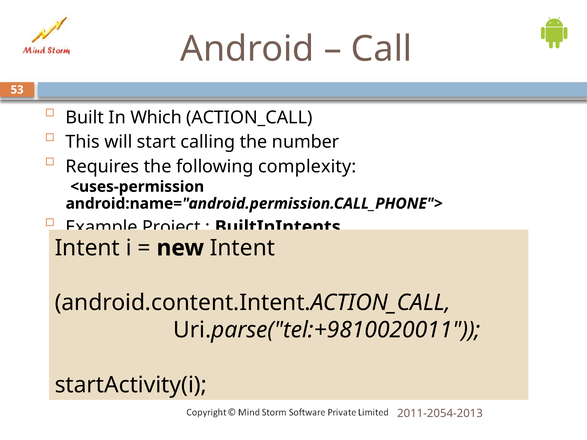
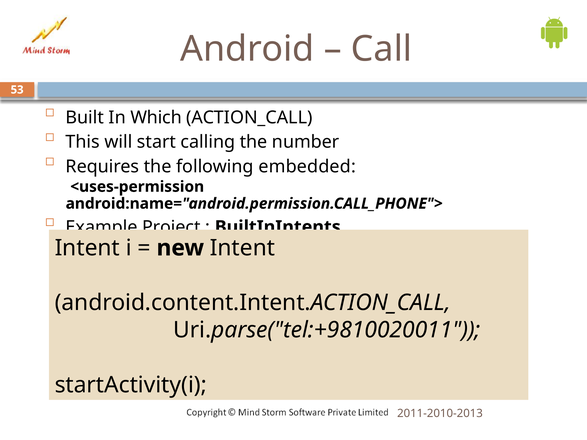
complexity: complexity -> embedded (307, 167)
2011-2054-2013: 2011-2054-2013 -> 2011-2010-2013 (440, 414)
